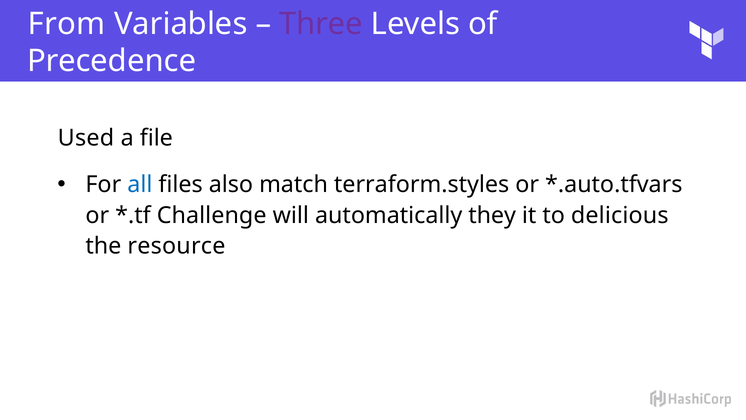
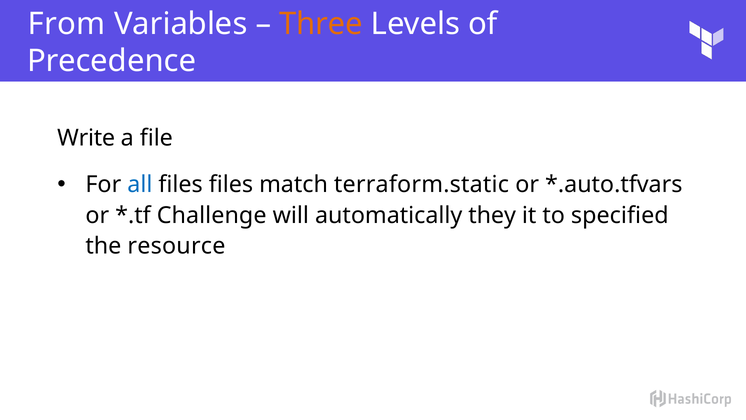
Three colour: purple -> orange (321, 24)
Used: Used -> Write (86, 138)
files also: also -> files (231, 184)
terraform.styles: terraform.styles -> terraform.static (421, 184)
delicious: delicious -> specified (620, 215)
